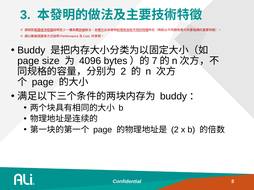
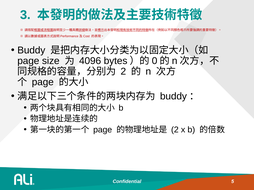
7: 7 -> 0 (155, 61)
